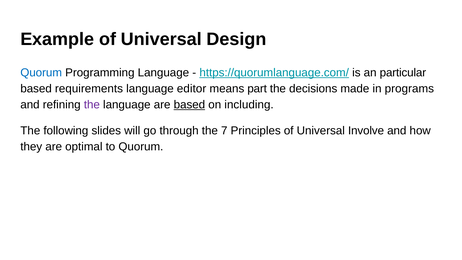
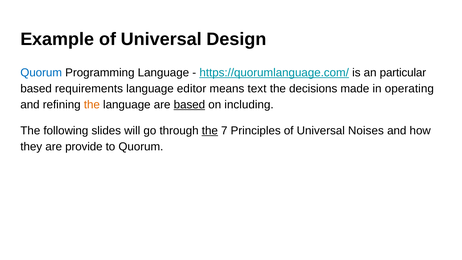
part: part -> text (257, 89)
programs: programs -> operating (409, 89)
the colour: purple -> orange (92, 105)
the underline: none -> present (210, 131)
Involve: Involve -> Noises (366, 131)
optimal: optimal -> provide (84, 147)
